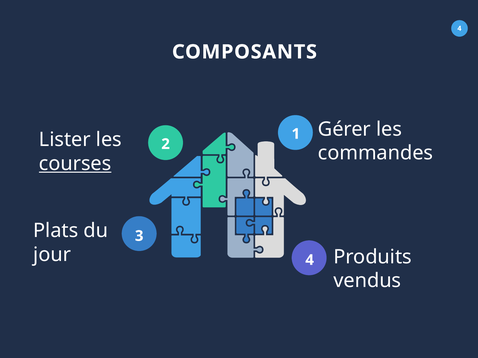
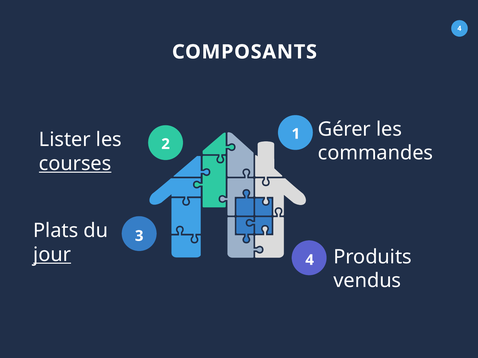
jour underline: none -> present (52, 255)
